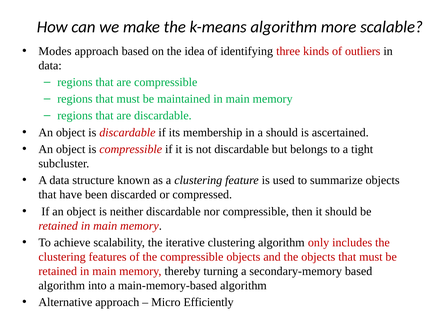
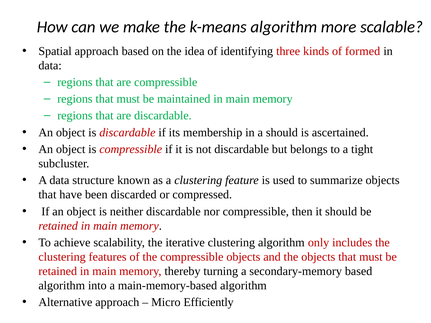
Modes: Modes -> Spatial (55, 51)
outliers: outliers -> formed (363, 51)
